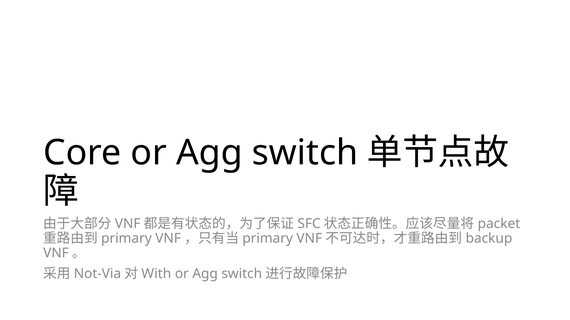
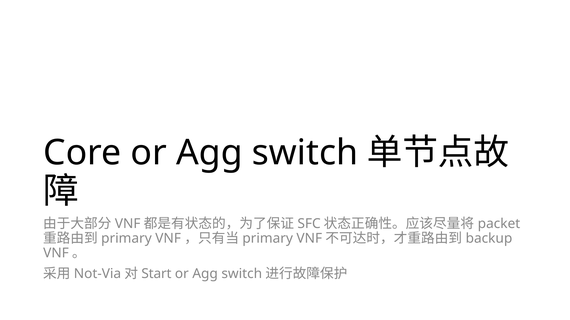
With: With -> Start (156, 274)
